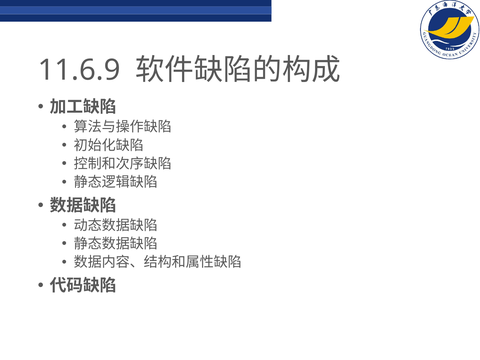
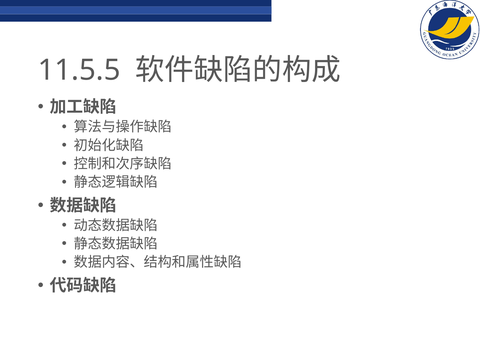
11.6.9: 11.6.9 -> 11.5.5 (79, 70)
